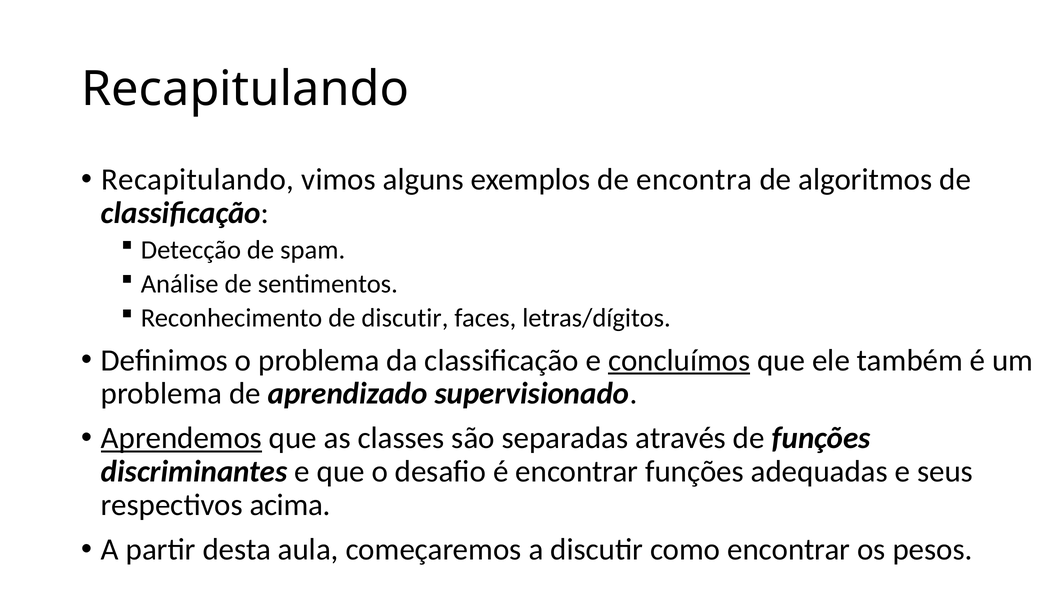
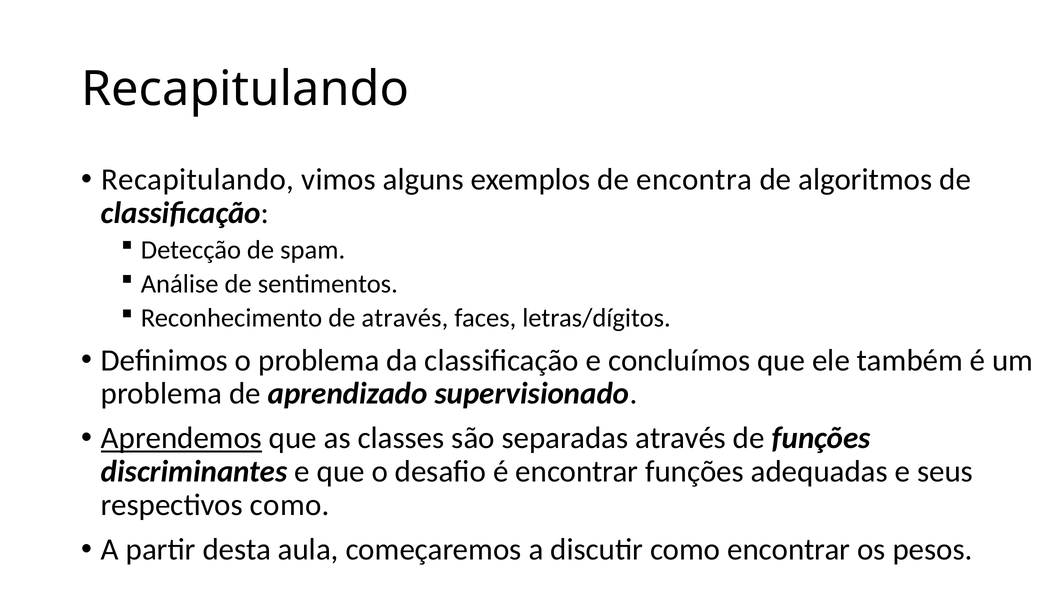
de discutir: discutir -> através (405, 318)
concluímos underline: present -> none (679, 360)
respectivos acima: acima -> como (290, 505)
